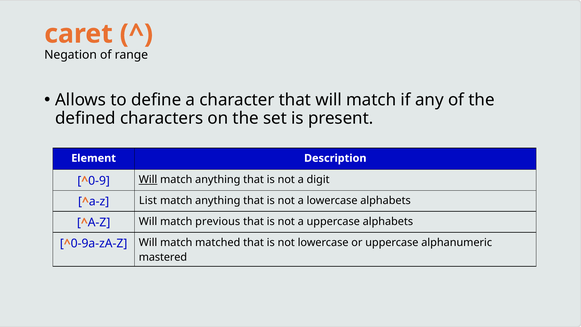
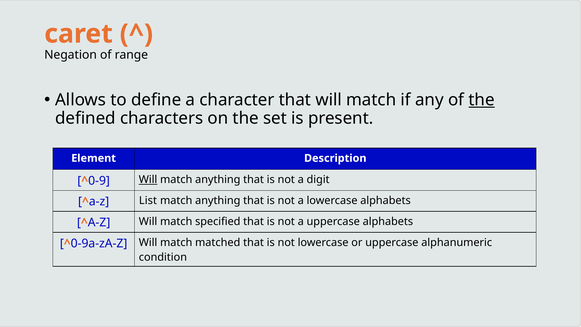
the underline: none -> present (482, 100)
previous: previous -> specified (218, 221)
mastered: mastered -> condition (163, 257)
